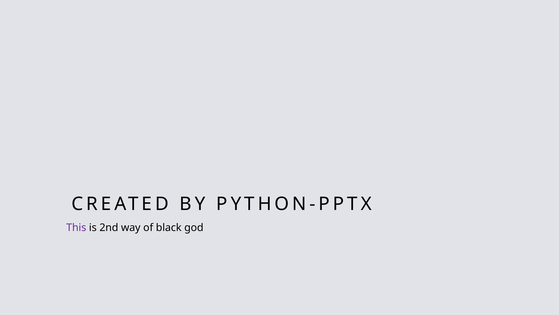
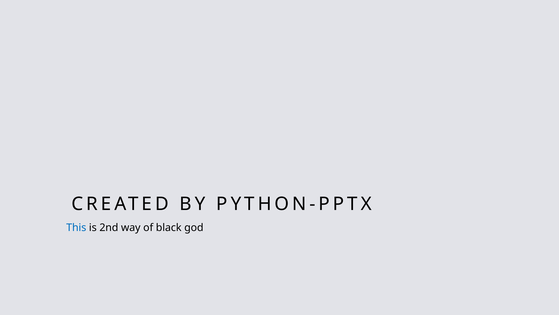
This colour: purple -> blue (76, 227)
